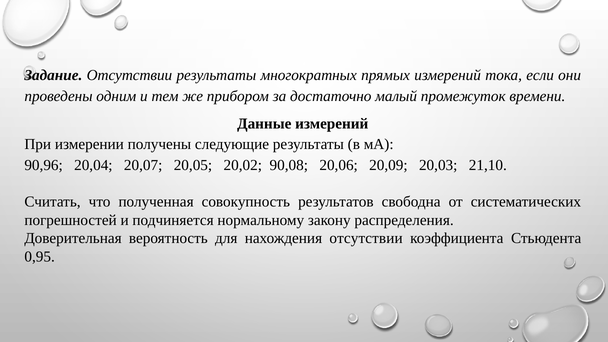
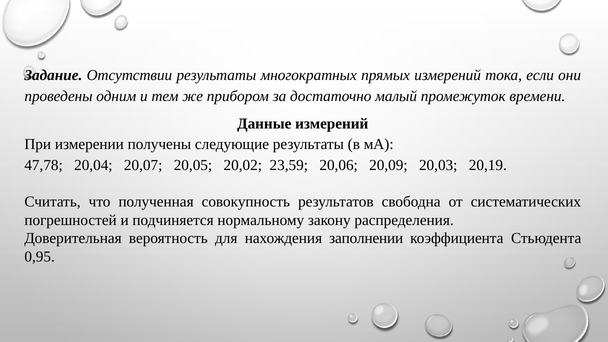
90,96: 90,96 -> 47,78 (44, 165)
90,08: 90,08 -> 23,59 (289, 165)
21,10: 21,10 -> 20,19 (488, 165)
нахождения отсутствии: отсутствии -> заполнении (366, 238)
